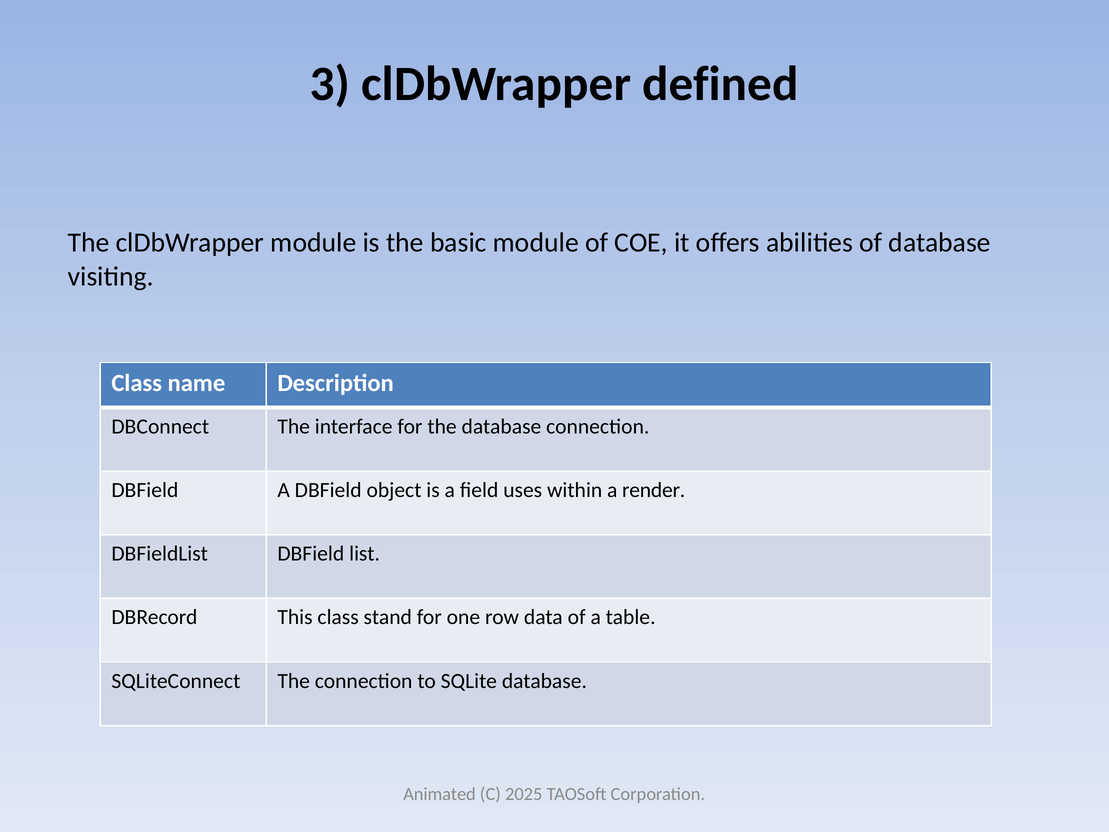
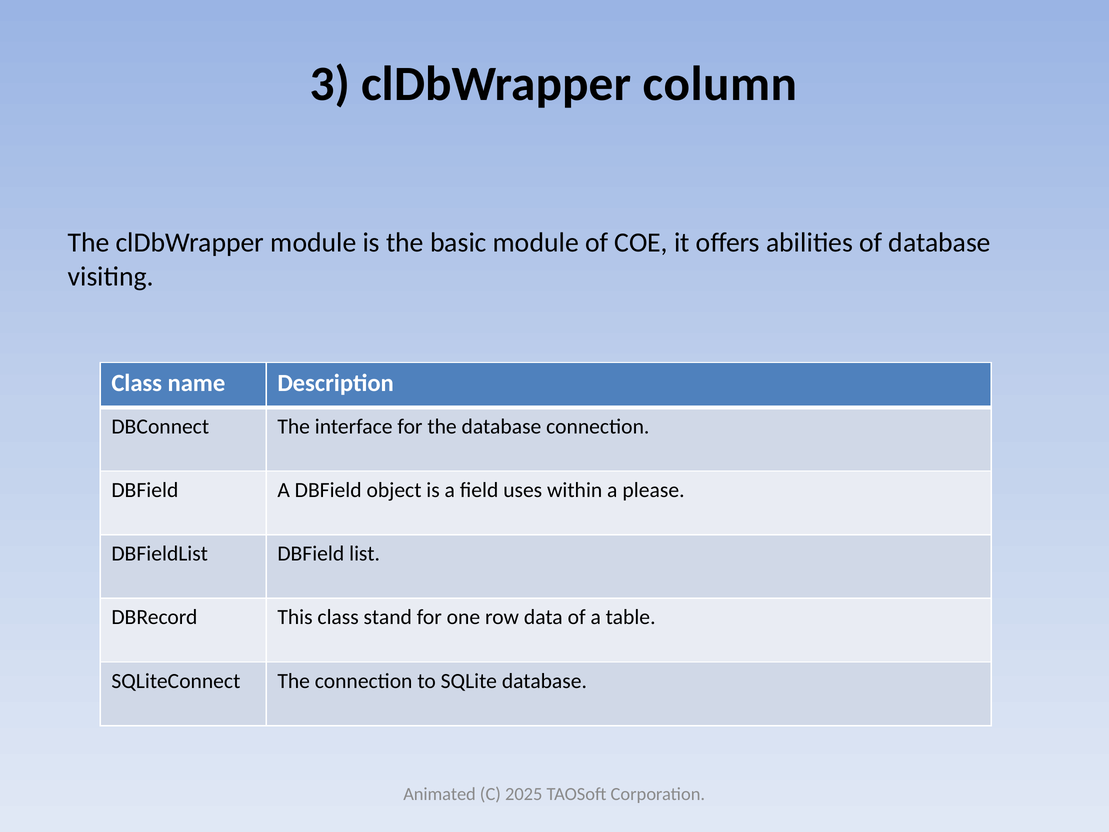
defined: defined -> column (720, 84)
render: render -> please (654, 490)
